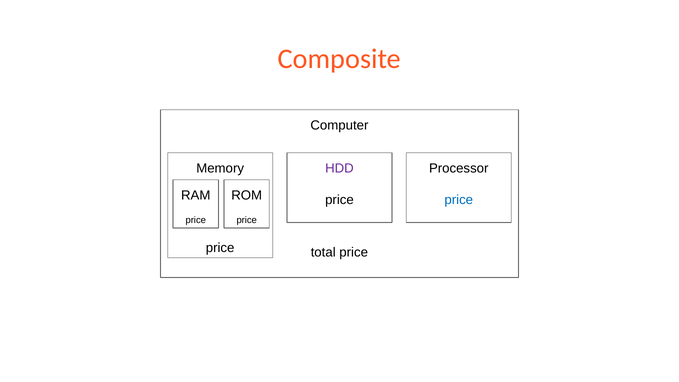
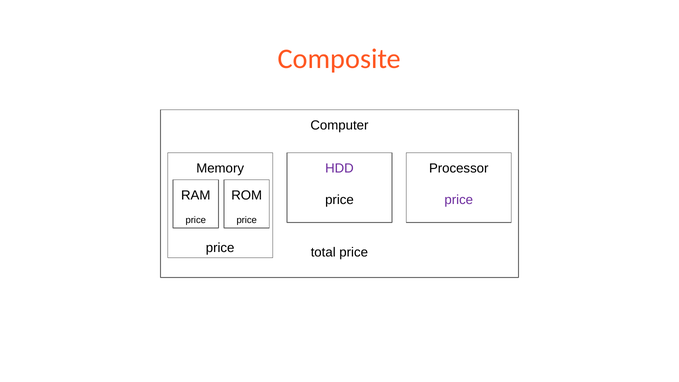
price colour: blue -> purple (459, 200)
